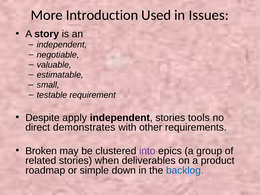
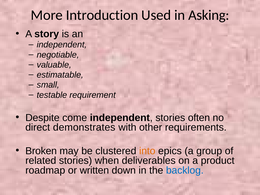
Issues: Issues -> Asking (209, 15)
apply: apply -> come (75, 118)
tools: tools -> often (199, 118)
into colour: purple -> orange (147, 151)
simple: simple -> written (94, 170)
